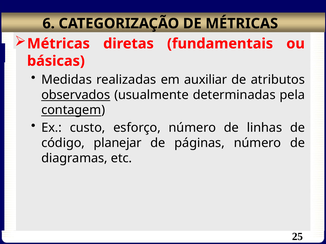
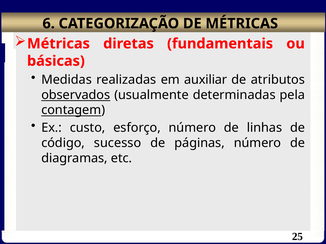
planejar: planejar -> sucesso (118, 143)
